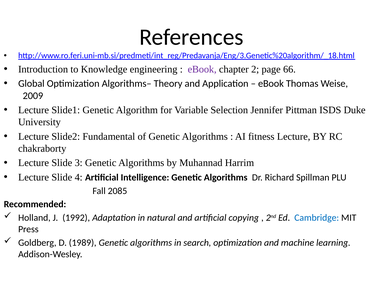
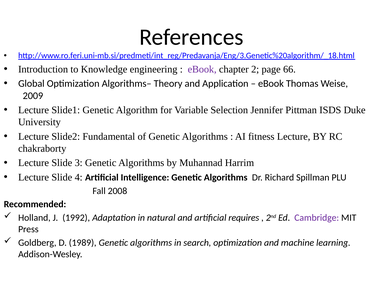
2085: 2085 -> 2008 (117, 190)
copying: copying -> requires (244, 217)
Cambridge colour: blue -> purple (317, 217)
